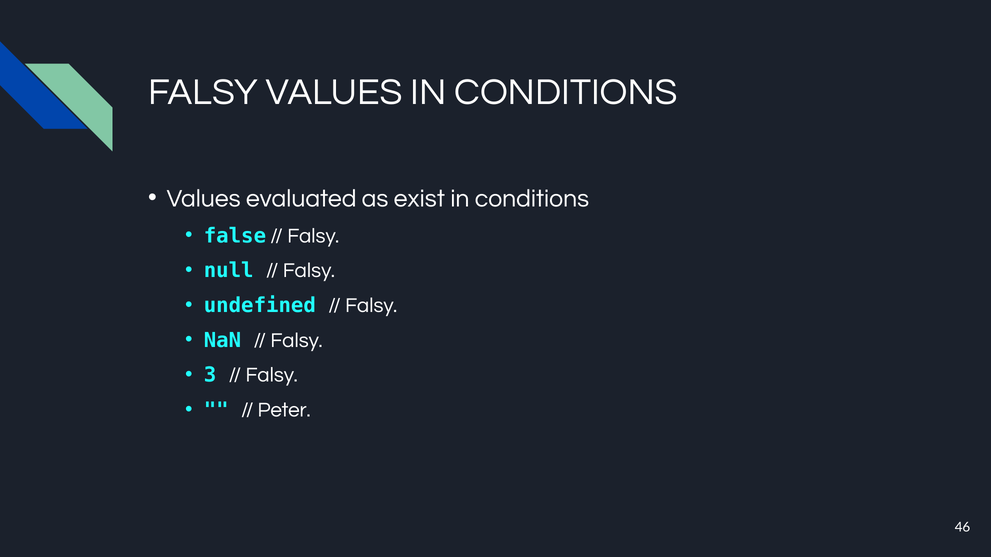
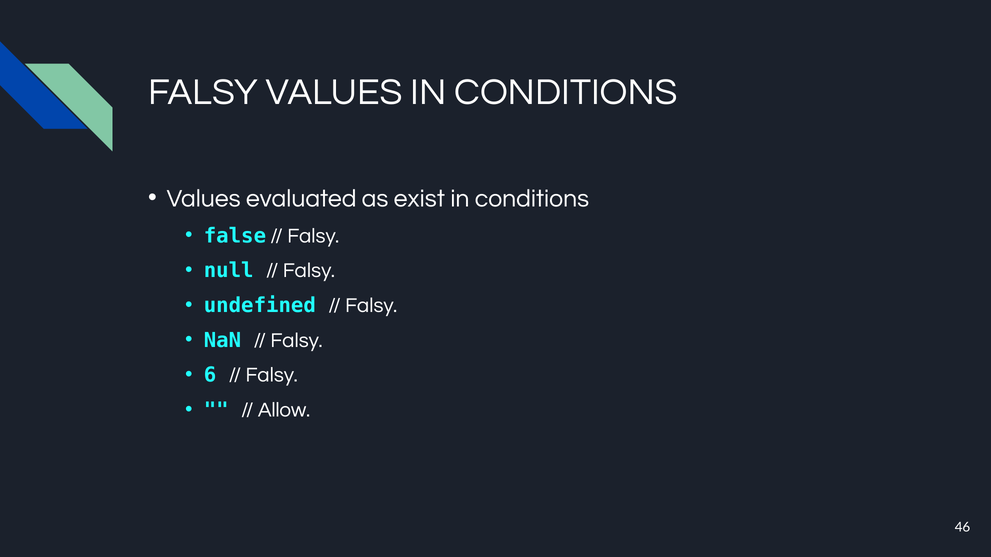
3: 3 -> 6 (210, 375)
Peter: Peter -> Allow (284, 410)
